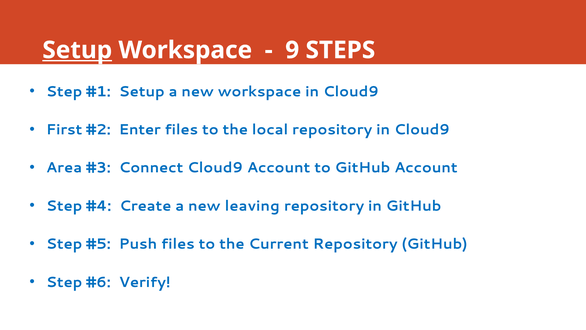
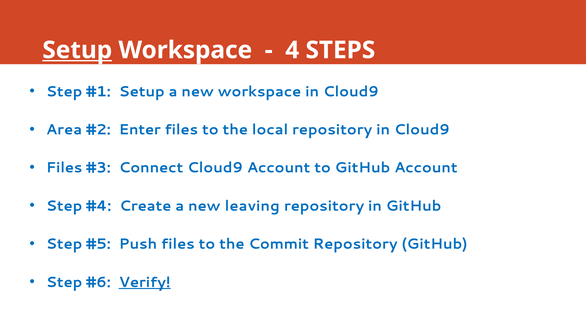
9: 9 -> 4 (292, 50)
First: First -> Area (64, 130)
Area: Area -> Files (64, 168)
Current: Current -> Commit (279, 244)
Verify underline: none -> present (145, 282)
